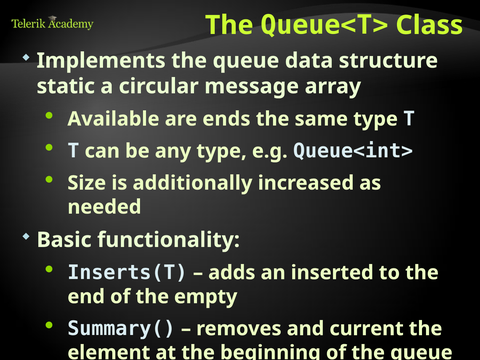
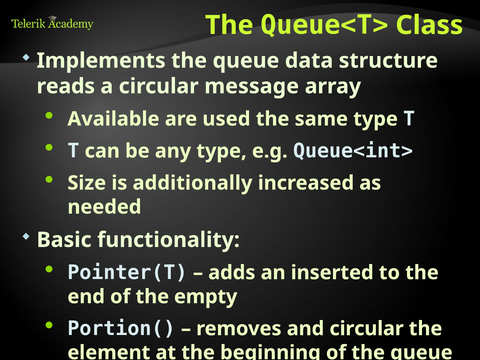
static: static -> reads (66, 86)
ends: ends -> used (226, 119)
Inserts(T: Inserts(T -> Pointer(T (128, 273)
Summary(: Summary( -> Portion( (122, 329)
and current: current -> circular (367, 329)
